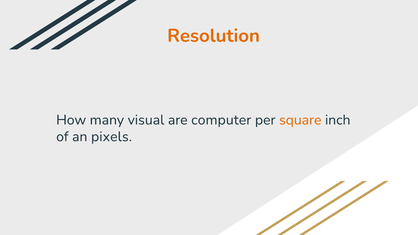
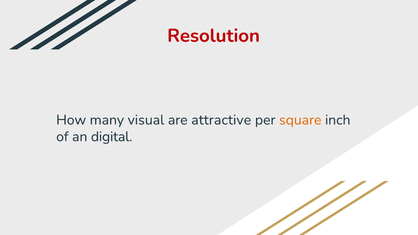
Resolution colour: orange -> red (214, 36)
computer: computer -> attractive (221, 120)
pixels: pixels -> digital (112, 137)
